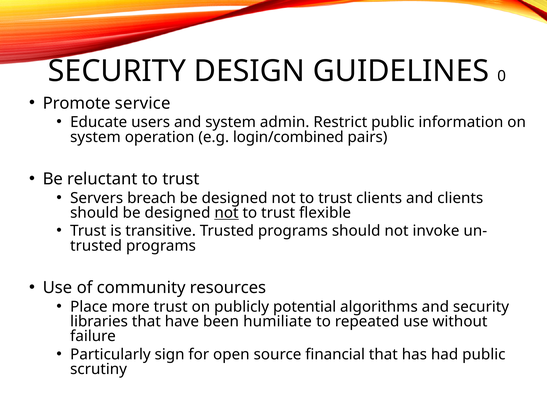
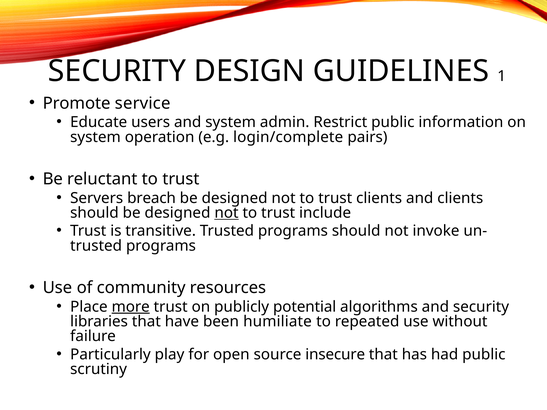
0: 0 -> 1 (502, 76)
login/combined: login/combined -> login/complete (288, 137)
flexible: flexible -> include (325, 213)
more underline: none -> present (131, 307)
sign: sign -> play (170, 355)
financial: financial -> insecure (335, 355)
